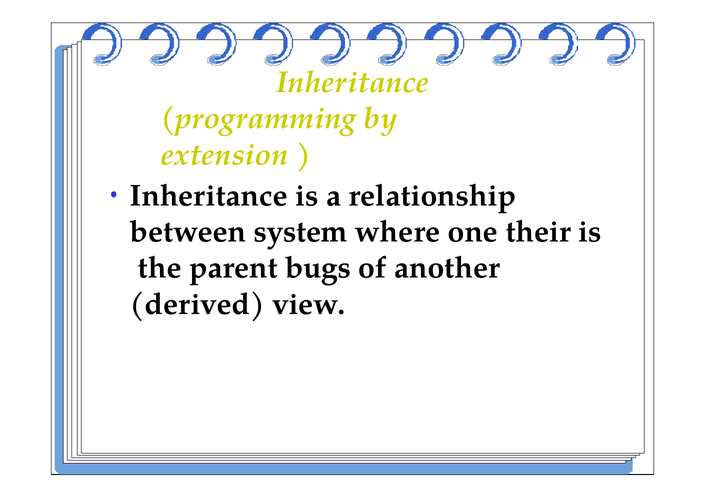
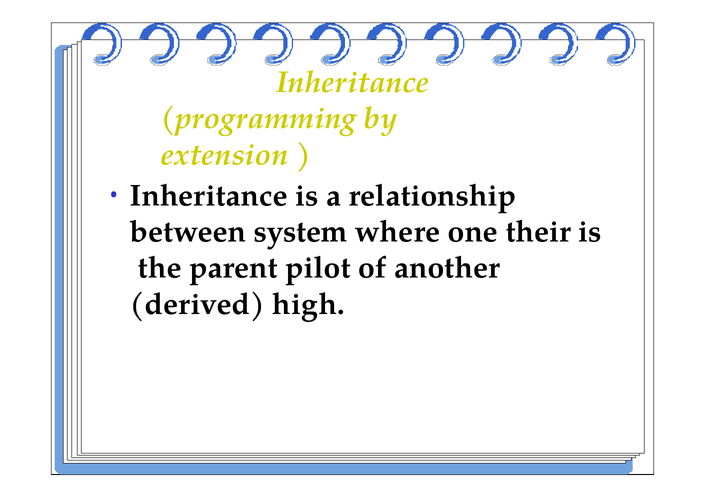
bugs: bugs -> pilot (318, 268)
view: view -> high (309, 304)
